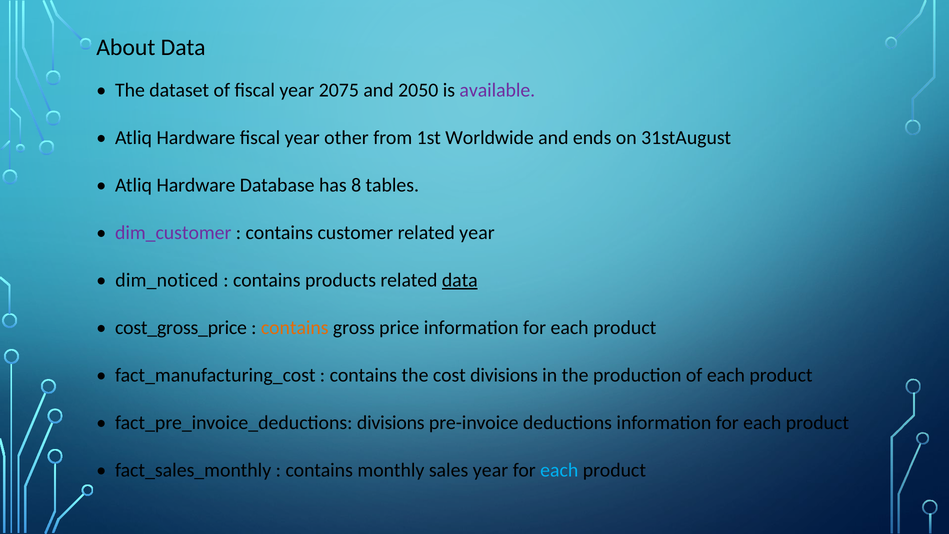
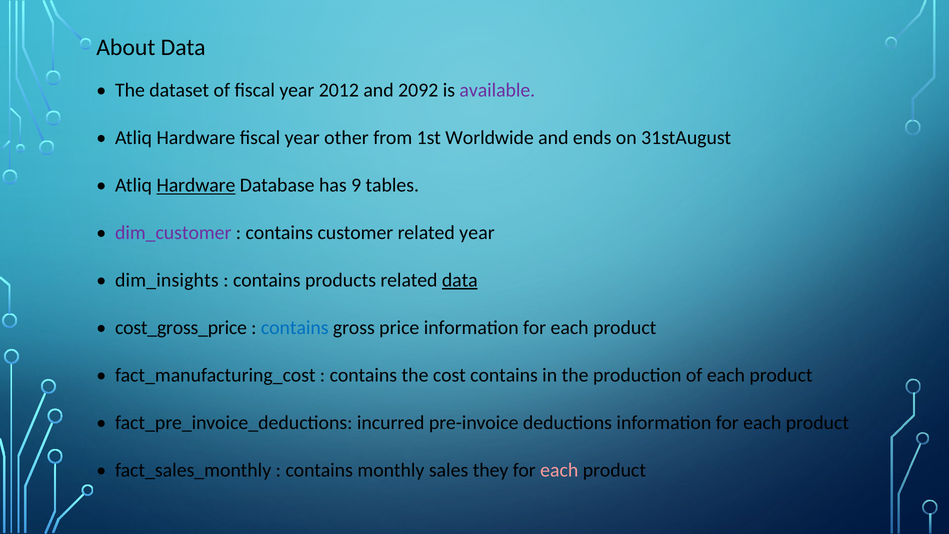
2075: 2075 -> 2012 (339, 90)
2050: 2050 -> 2092 (418, 90)
Hardware underline: none -> present (196, 185)
8: 8 -> 9 (356, 185)
dim_noticed: dim_noticed -> dim_insights (167, 280)
contains colour: orange -> blue (295, 328)
cost divisions: divisions -> contains (504, 375)
fact_pre_invoice_deductions divisions: divisions -> incurred (391, 423)
sales year: year -> they (491, 470)
each colour: light blue -> pink (559, 470)
